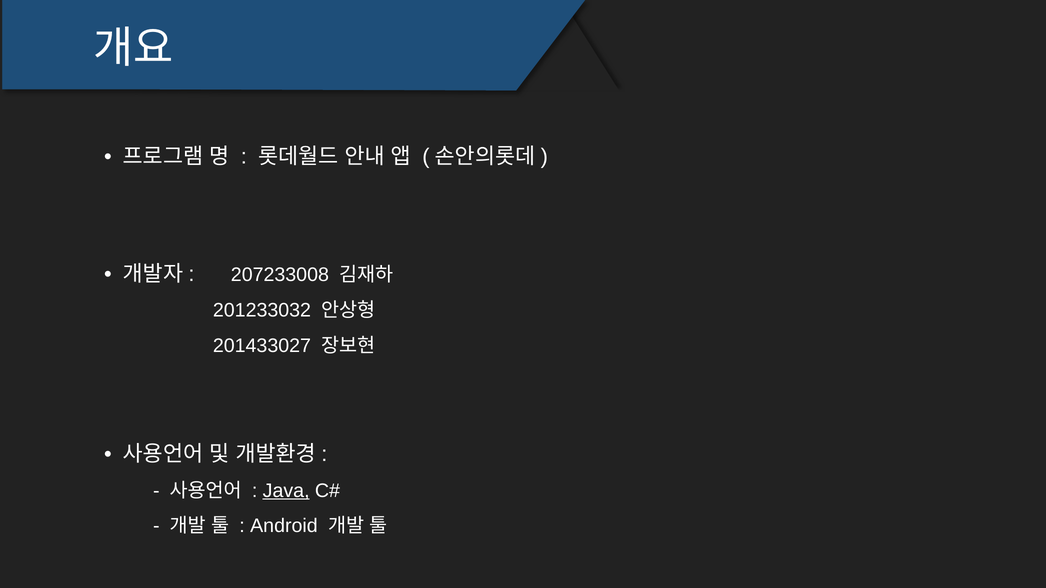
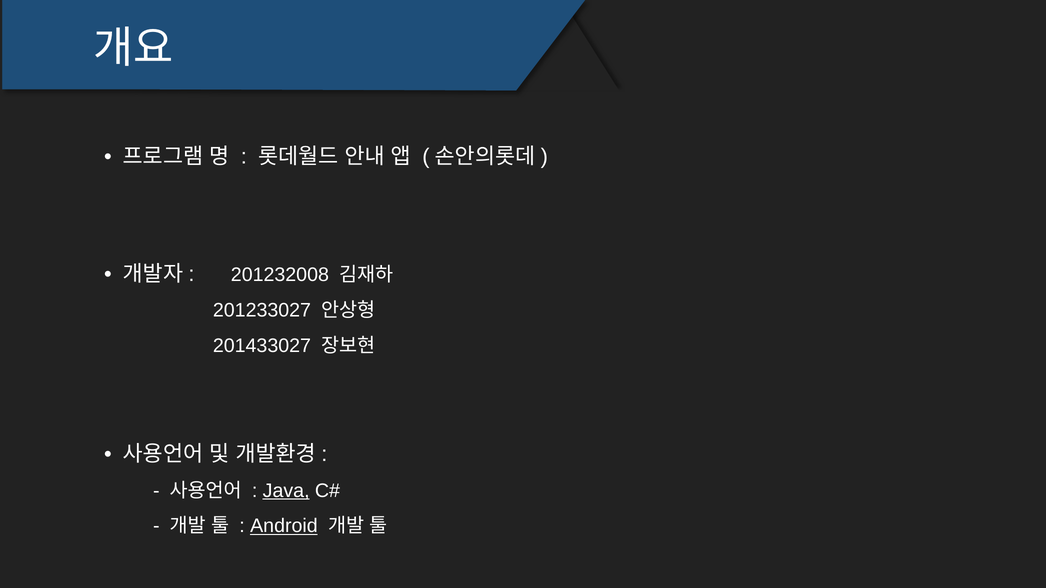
207233008: 207233008 -> 201232008 (280, 275)
201233032: 201233032 -> 201233027 (262, 311)
Android underline: none -> present (284, 526)
